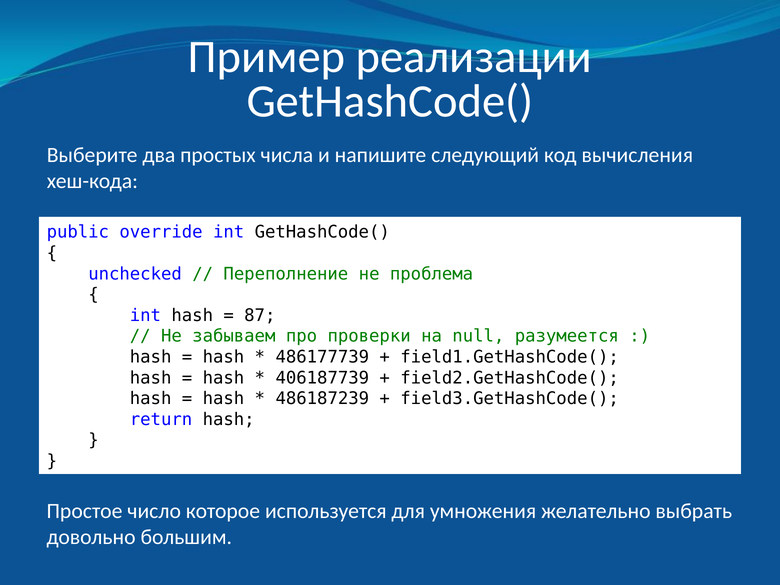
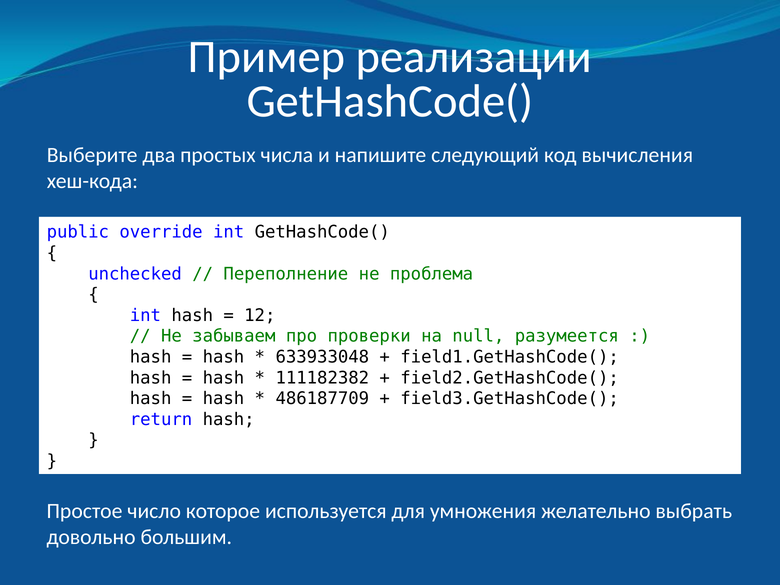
87: 87 -> 12 (260, 315)
486177739: 486177739 -> 633933048 (322, 357)
406187739: 406187739 -> 111182382 (322, 378)
486187239: 486187239 -> 486187709 (322, 399)
